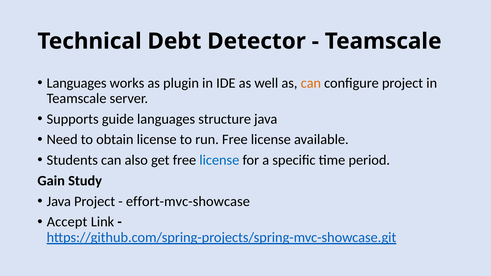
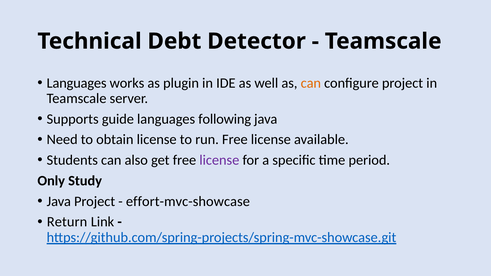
structure: structure -> following (225, 119)
license colour: blue -> purple (219, 160)
Gain: Gain -> Only (51, 181)
Accept: Accept -> Return (67, 222)
